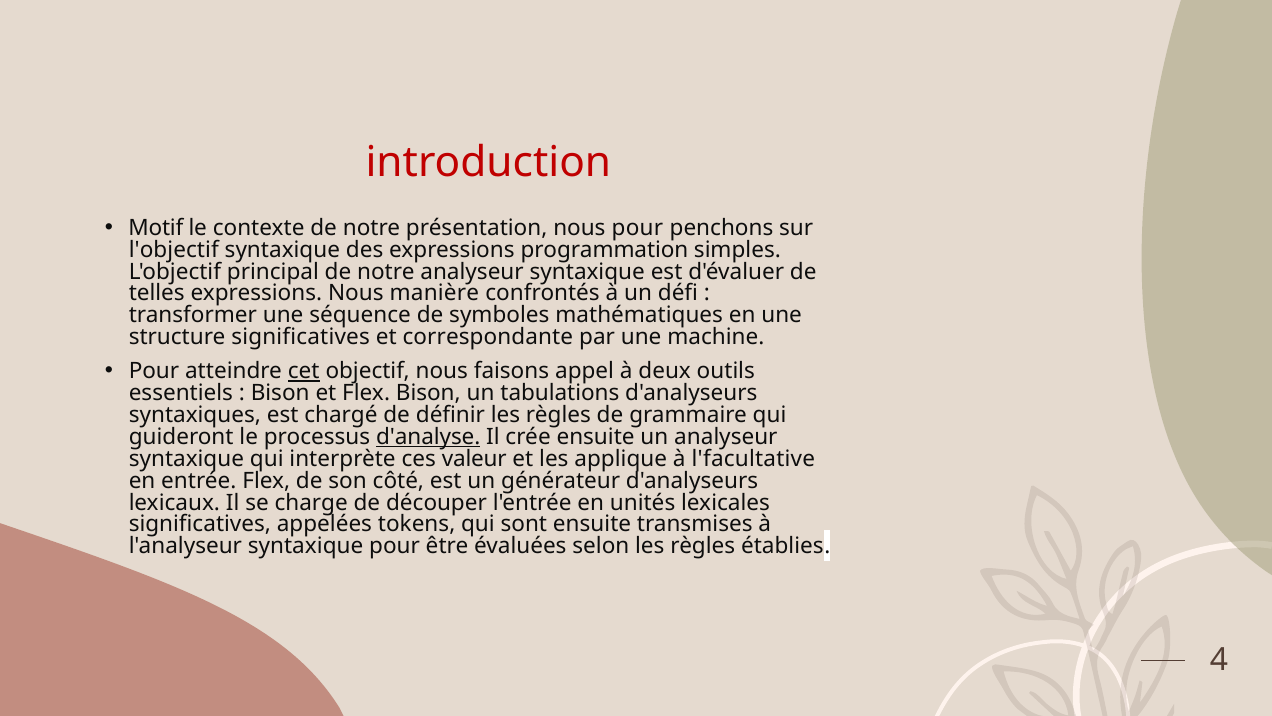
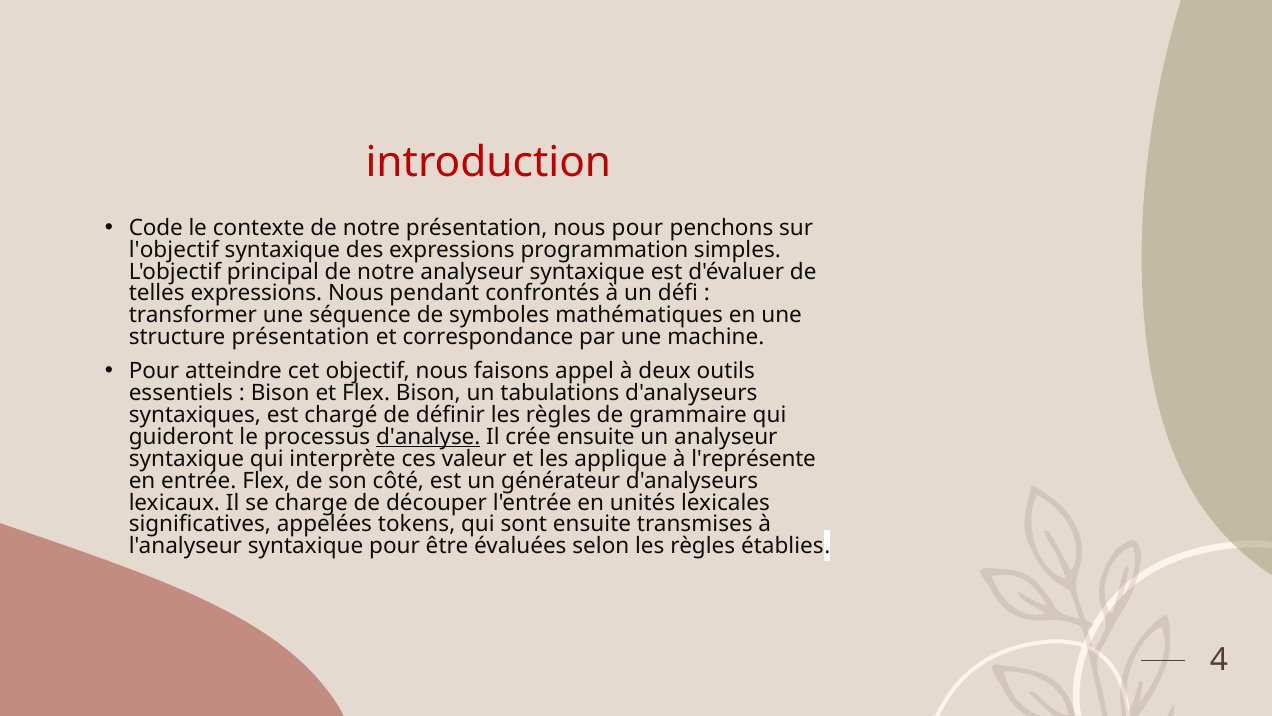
Motif: Motif -> Code (156, 228)
manière: manière -> pendant (434, 293)
structure significatives: significatives -> présentation (301, 337)
correspondante: correspondante -> correspondance (488, 337)
cet underline: present -> none (304, 371)
l'facultative: l'facultative -> l'représente (754, 458)
